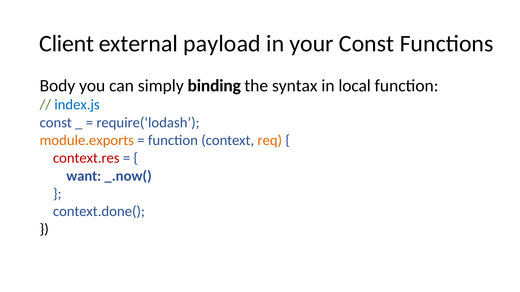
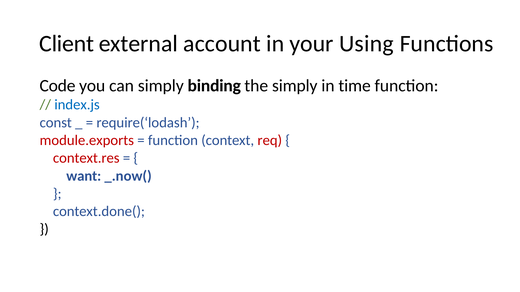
payload: payload -> account (222, 44)
your Const: Const -> Using (366, 44)
Body: Body -> Code (58, 86)
the syntax: syntax -> simply (295, 86)
local: local -> time (355, 86)
module.exports colour: orange -> red (87, 141)
req colour: orange -> red (270, 141)
